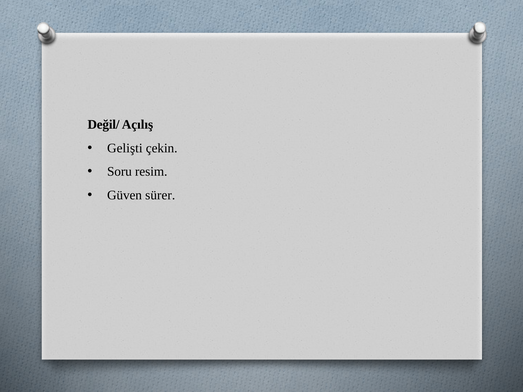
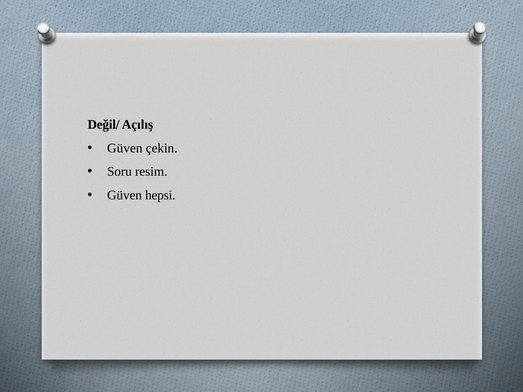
Gelişti: Gelişti -> Güven (125, 148)
sürer: sürer -> hepsi (160, 195)
